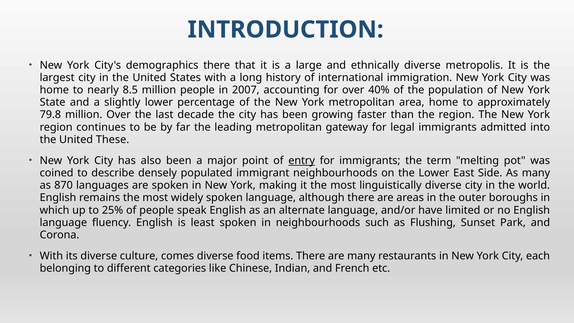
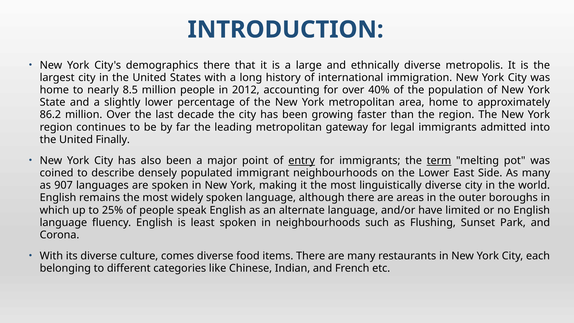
2007: 2007 -> 2012 (246, 90)
79.8: 79.8 -> 86.2 (50, 115)
These: These -> Finally (113, 140)
term underline: none -> present (439, 161)
870: 870 -> 907 (64, 185)
